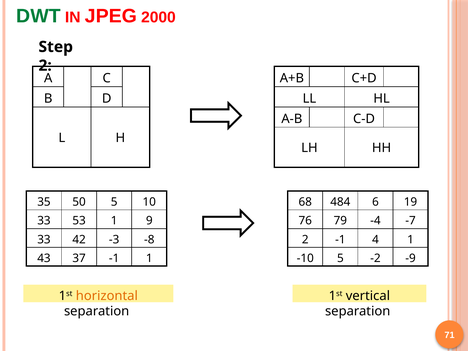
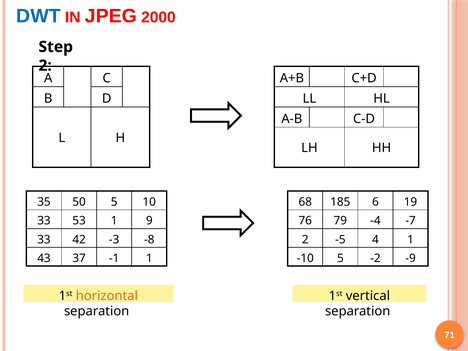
DWT colour: green -> blue (38, 16)
484: 484 -> 185 (340, 202)
2 -1: -1 -> -5 (340, 240)
